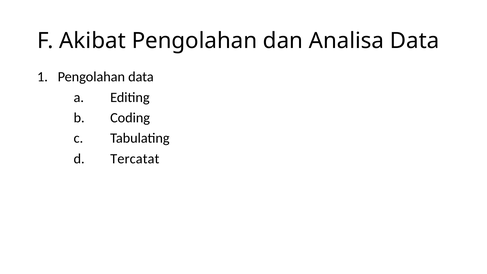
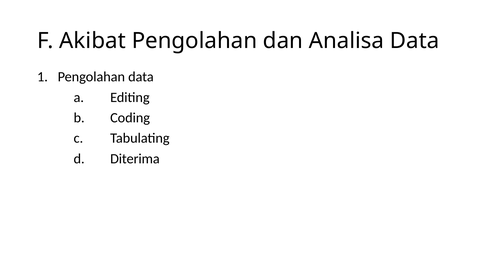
Tercatat: Tercatat -> Diterima (135, 159)
